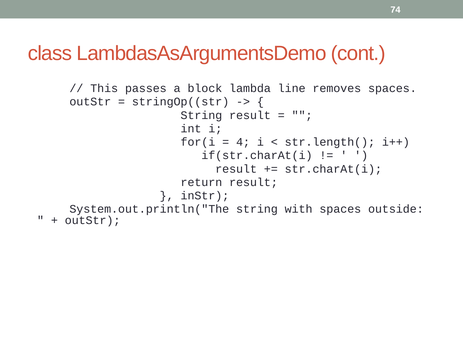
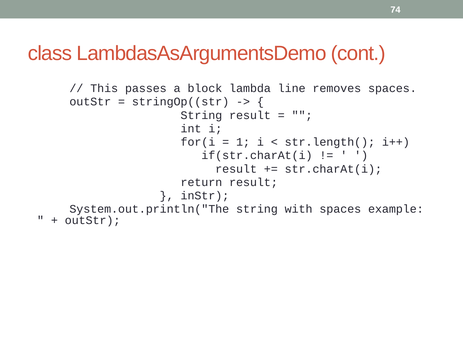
4: 4 -> 1 (243, 142)
outside: outside -> example (396, 209)
